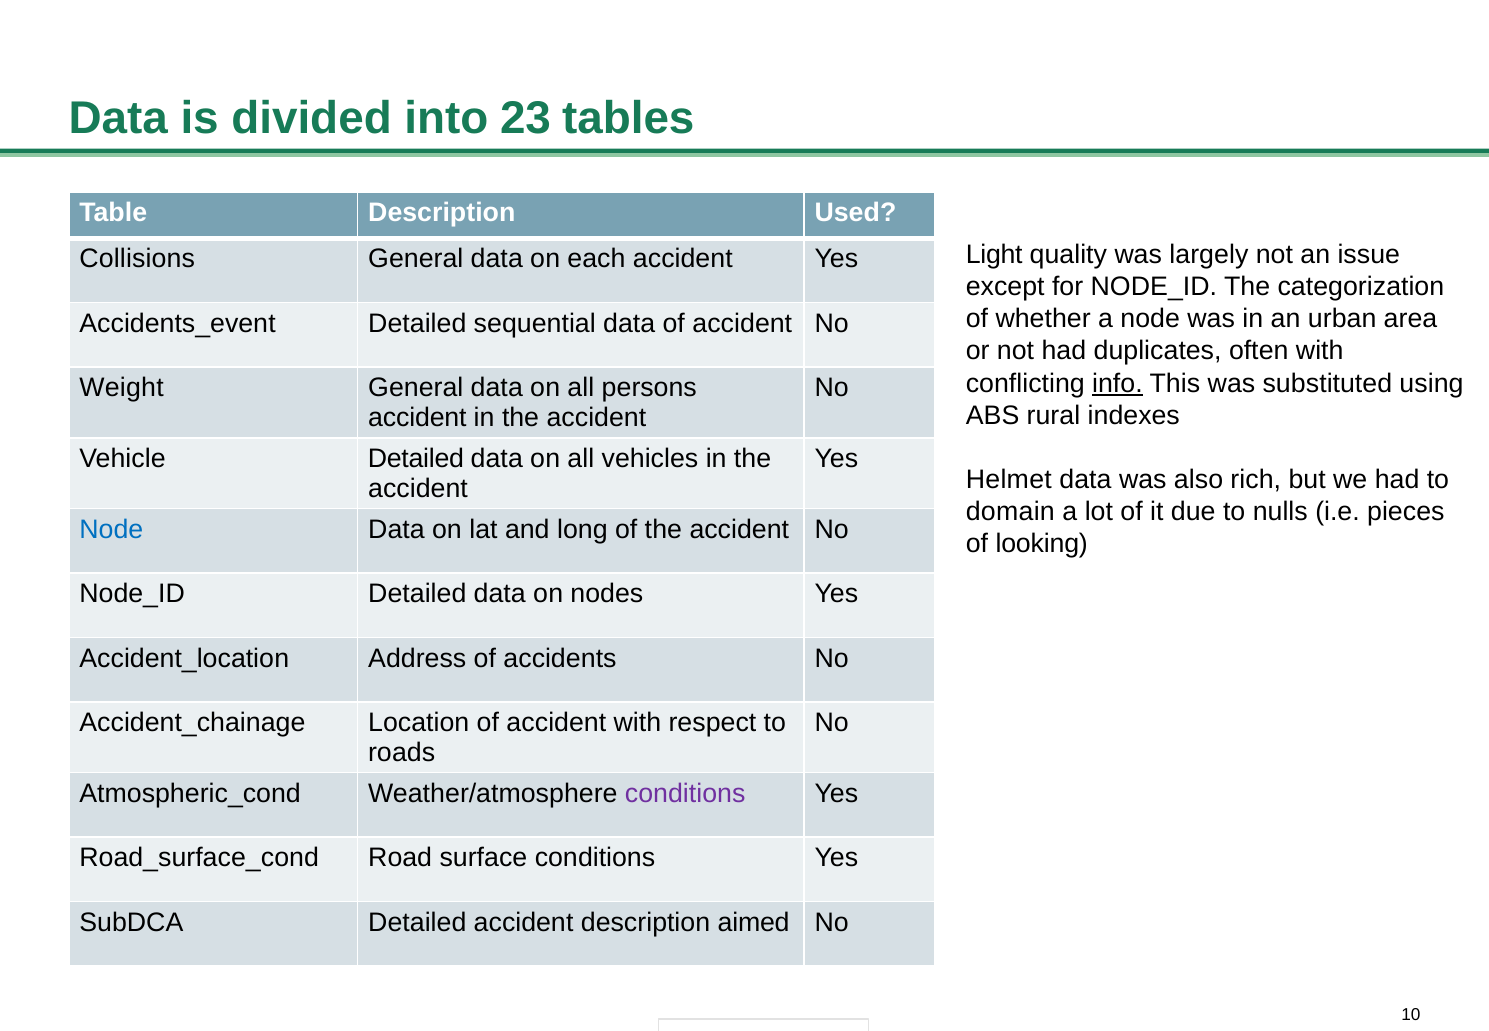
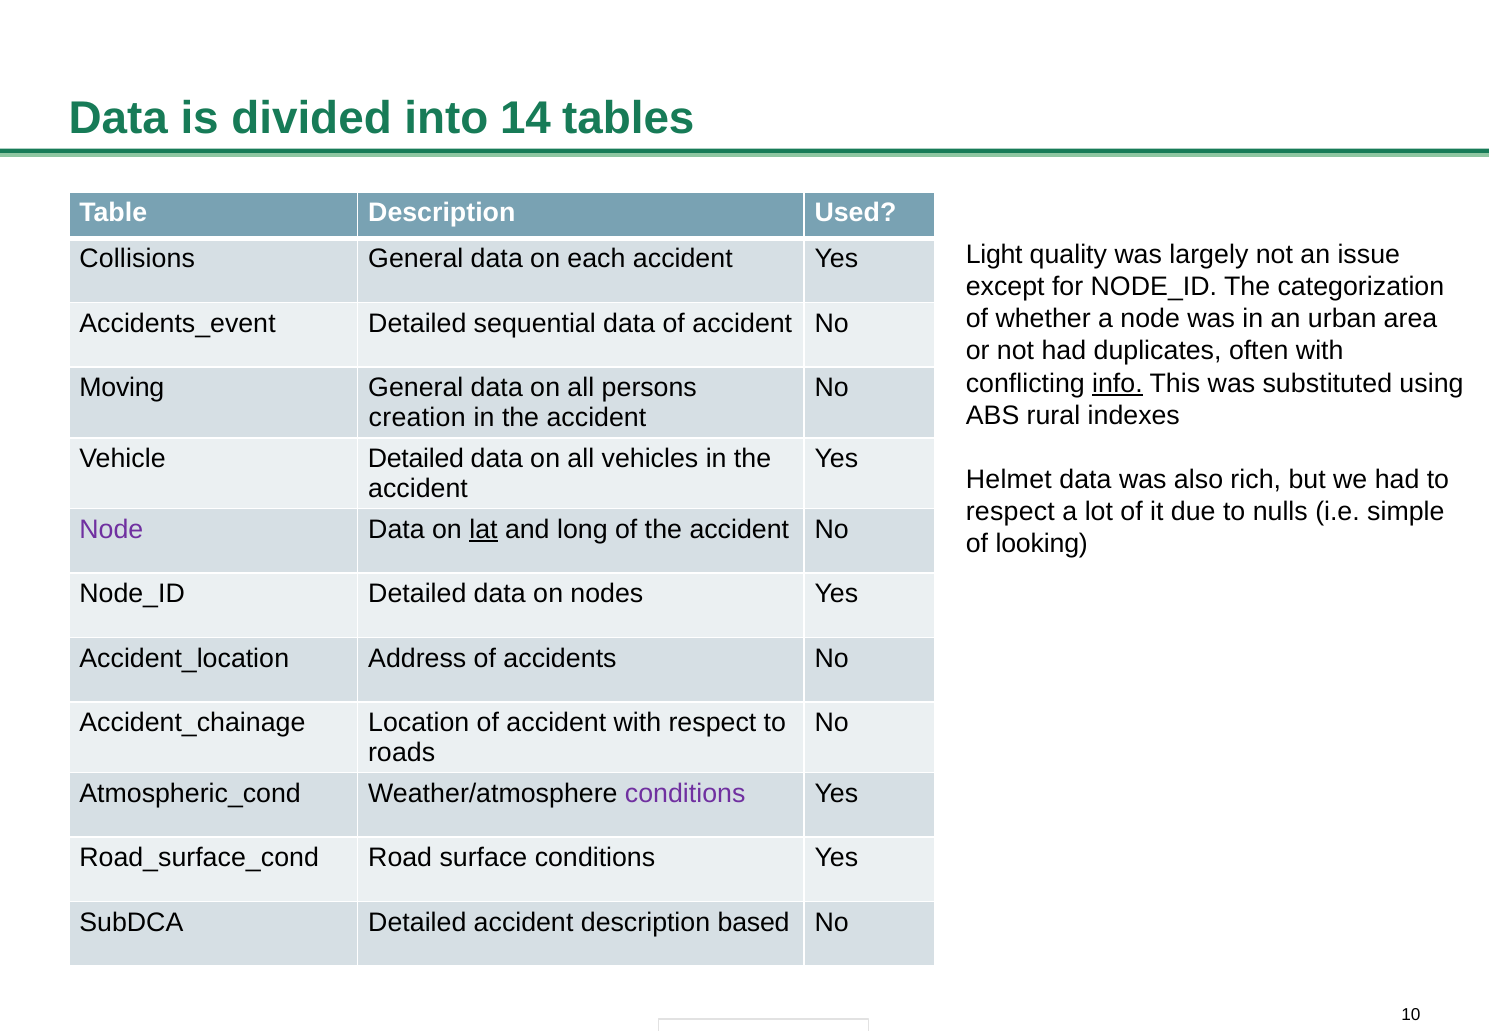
23: 23 -> 14 (525, 118)
Weight: Weight -> Moving (122, 388)
accident: accident -> creation (417, 418)
domain: domain -> respect (1010, 512)
pieces: pieces -> simple (1406, 512)
Node colour: blue -> purple (111, 529)
lat underline: none -> present (483, 529)
aimed: aimed -> based (754, 922)
